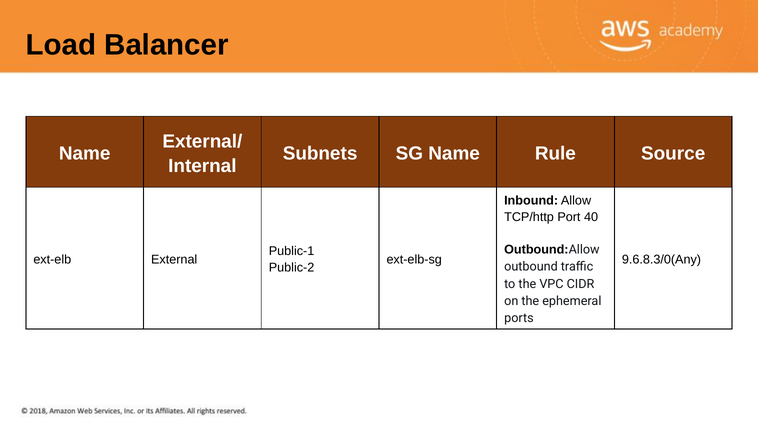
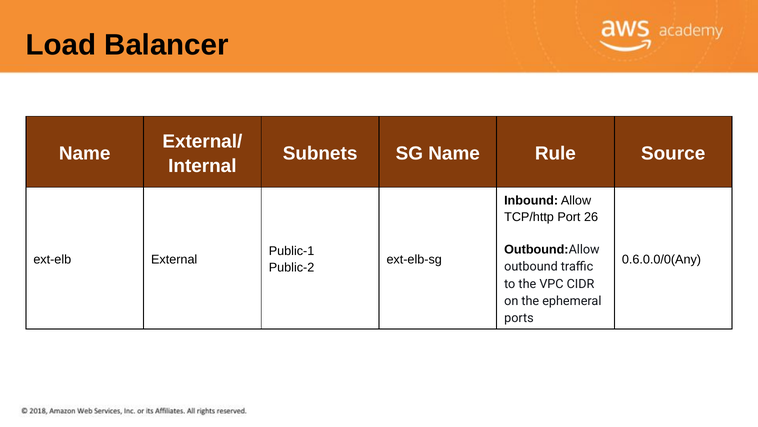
40: 40 -> 26 (591, 217)
9.6.8.3/0(Any: 9.6.8.3/0(Any -> 0.6.0.0/0(Any (661, 259)
